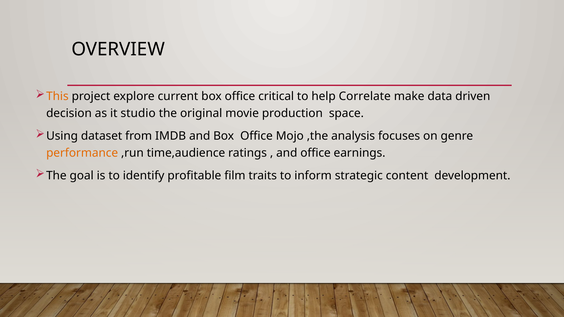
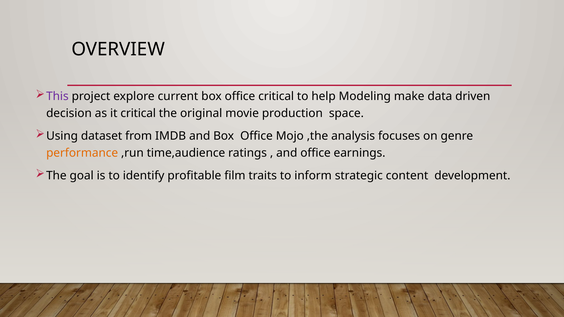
This colour: orange -> purple (57, 96)
Correlate: Correlate -> Modeling (365, 96)
it studio: studio -> critical (138, 113)
